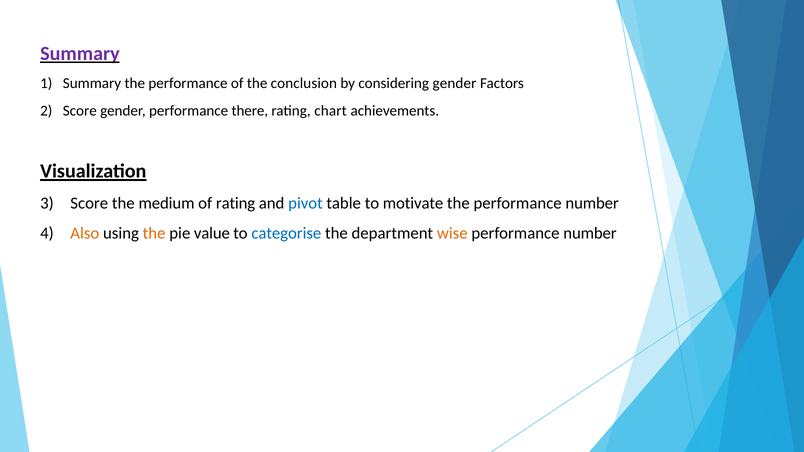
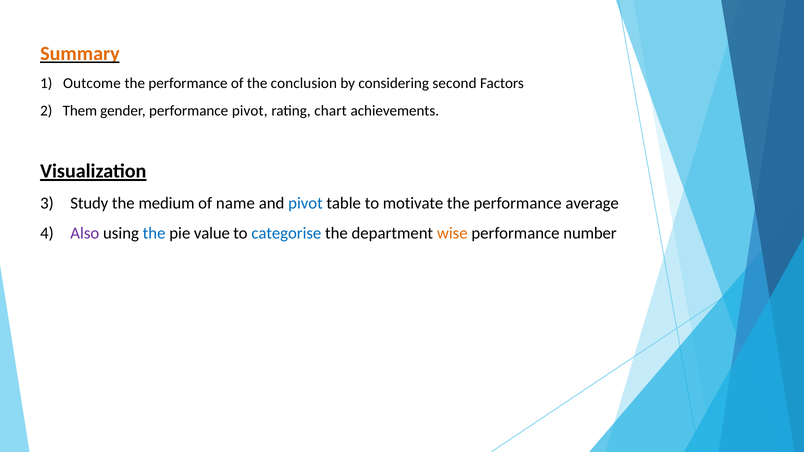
Summary colour: purple -> orange (80, 54)
Summary: Summary -> Outcome (92, 83)
considering gender: gender -> second (455, 83)
Score: Score -> Them (80, 111)
performance there: there -> pivot (250, 111)
Score: Score -> Study (89, 203)
of rating: rating -> name (235, 203)
the performance number: number -> average (592, 203)
Also colour: orange -> purple (85, 233)
the colour: orange -> blue (154, 233)
